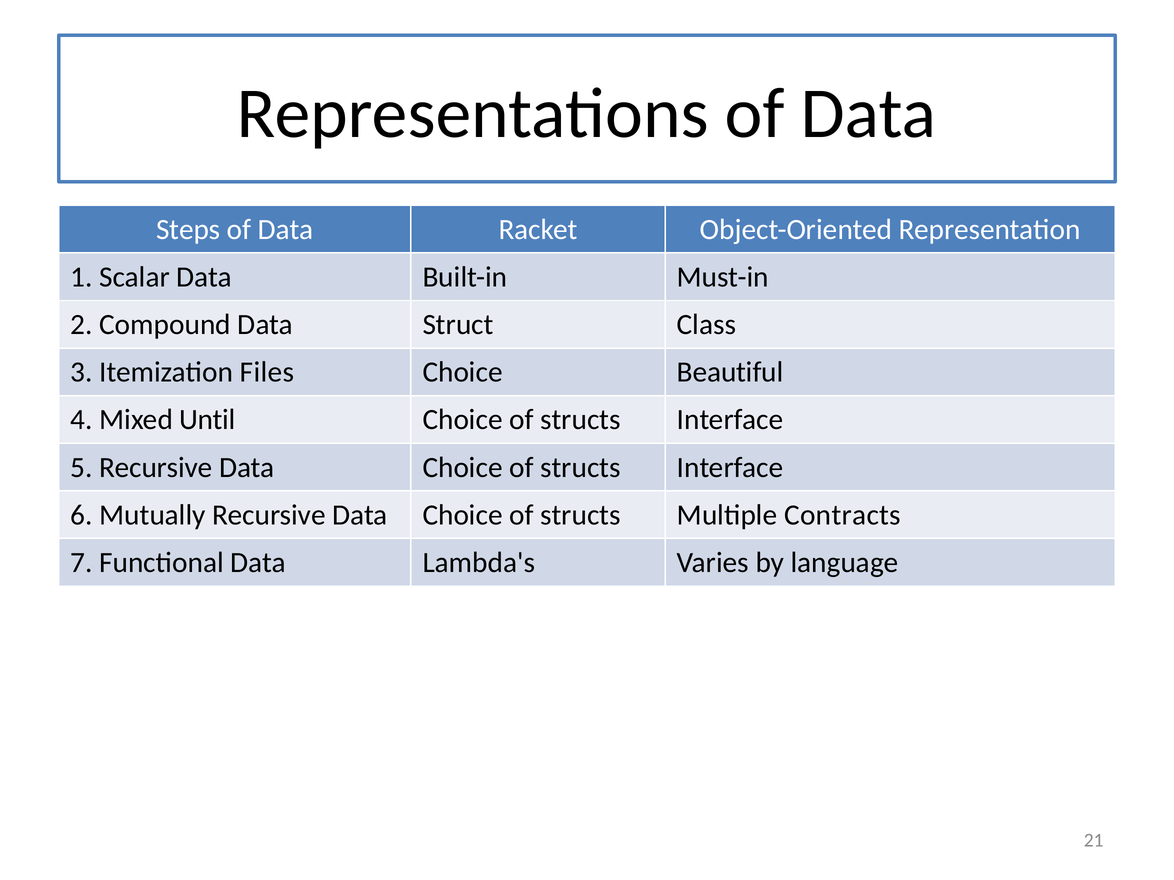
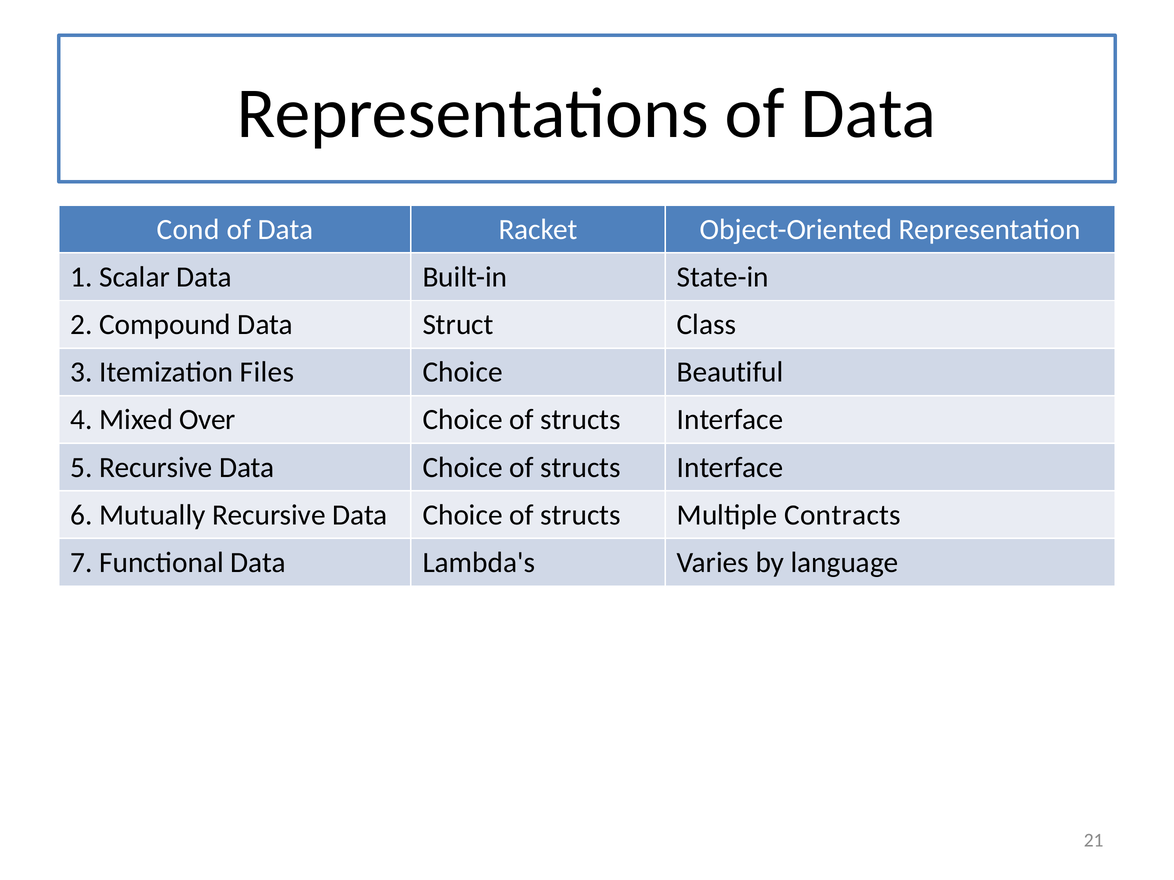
Steps: Steps -> Cond (188, 230)
Must-in: Must-in -> State-in (723, 277)
Until: Until -> Over (207, 420)
